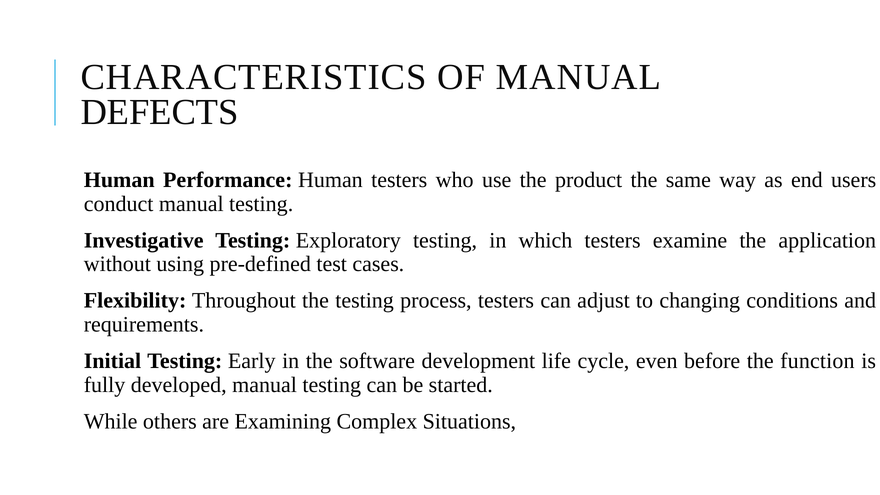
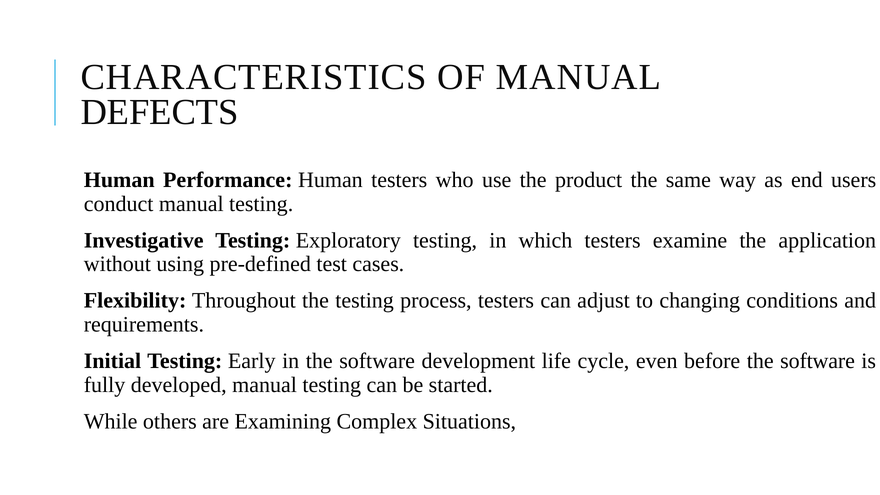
before the function: function -> software (818, 361)
